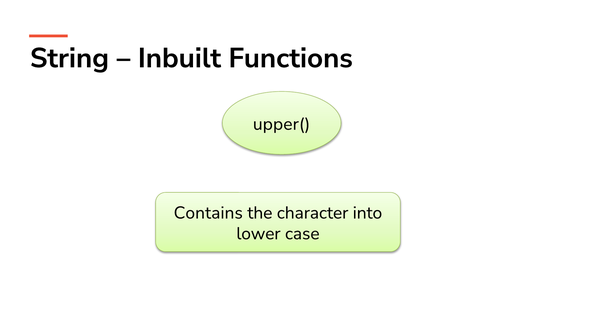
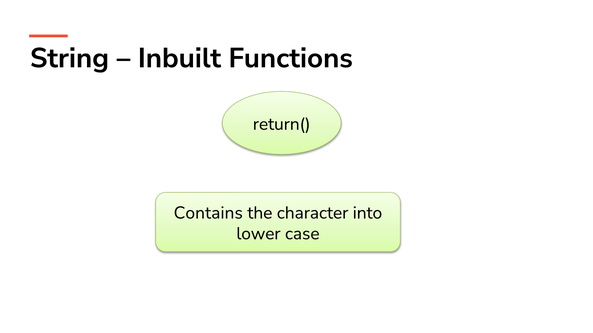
upper(: upper( -> return( (282, 124)
